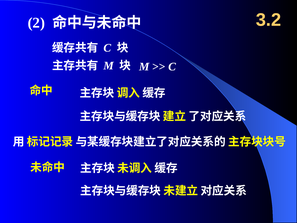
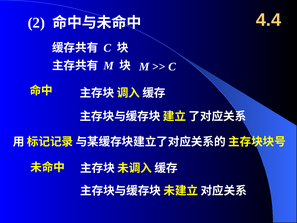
3.2: 3.2 -> 4.4 (269, 20)
